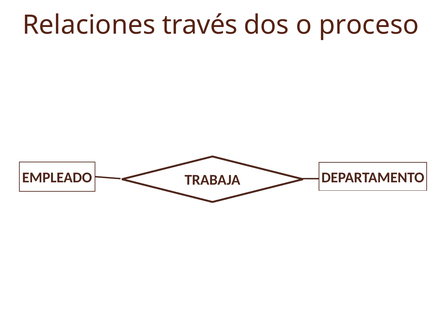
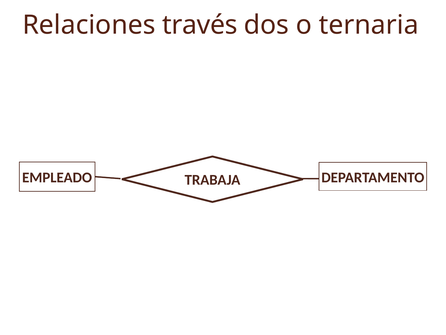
proceso: proceso -> ternaria (369, 25)
